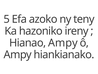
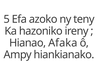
Hianao Ampy: Ampy -> Afaka (63, 43)
